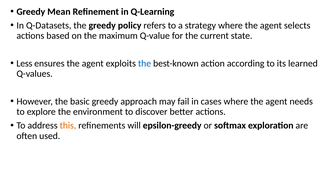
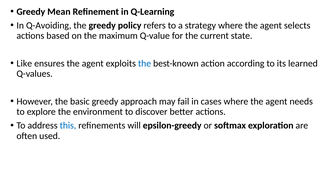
Q-Datasets: Q-Datasets -> Q-Avoiding (49, 25)
Less: Less -> Like (24, 63)
this colour: orange -> blue (68, 125)
